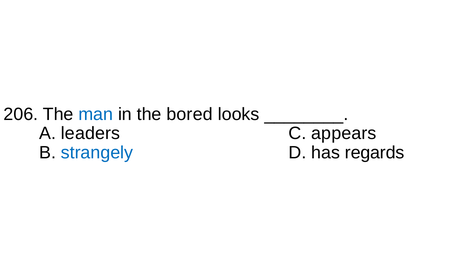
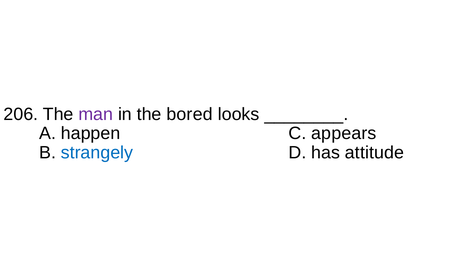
man colour: blue -> purple (96, 114)
leaders: leaders -> happen (91, 133)
regards: regards -> attitude (375, 153)
